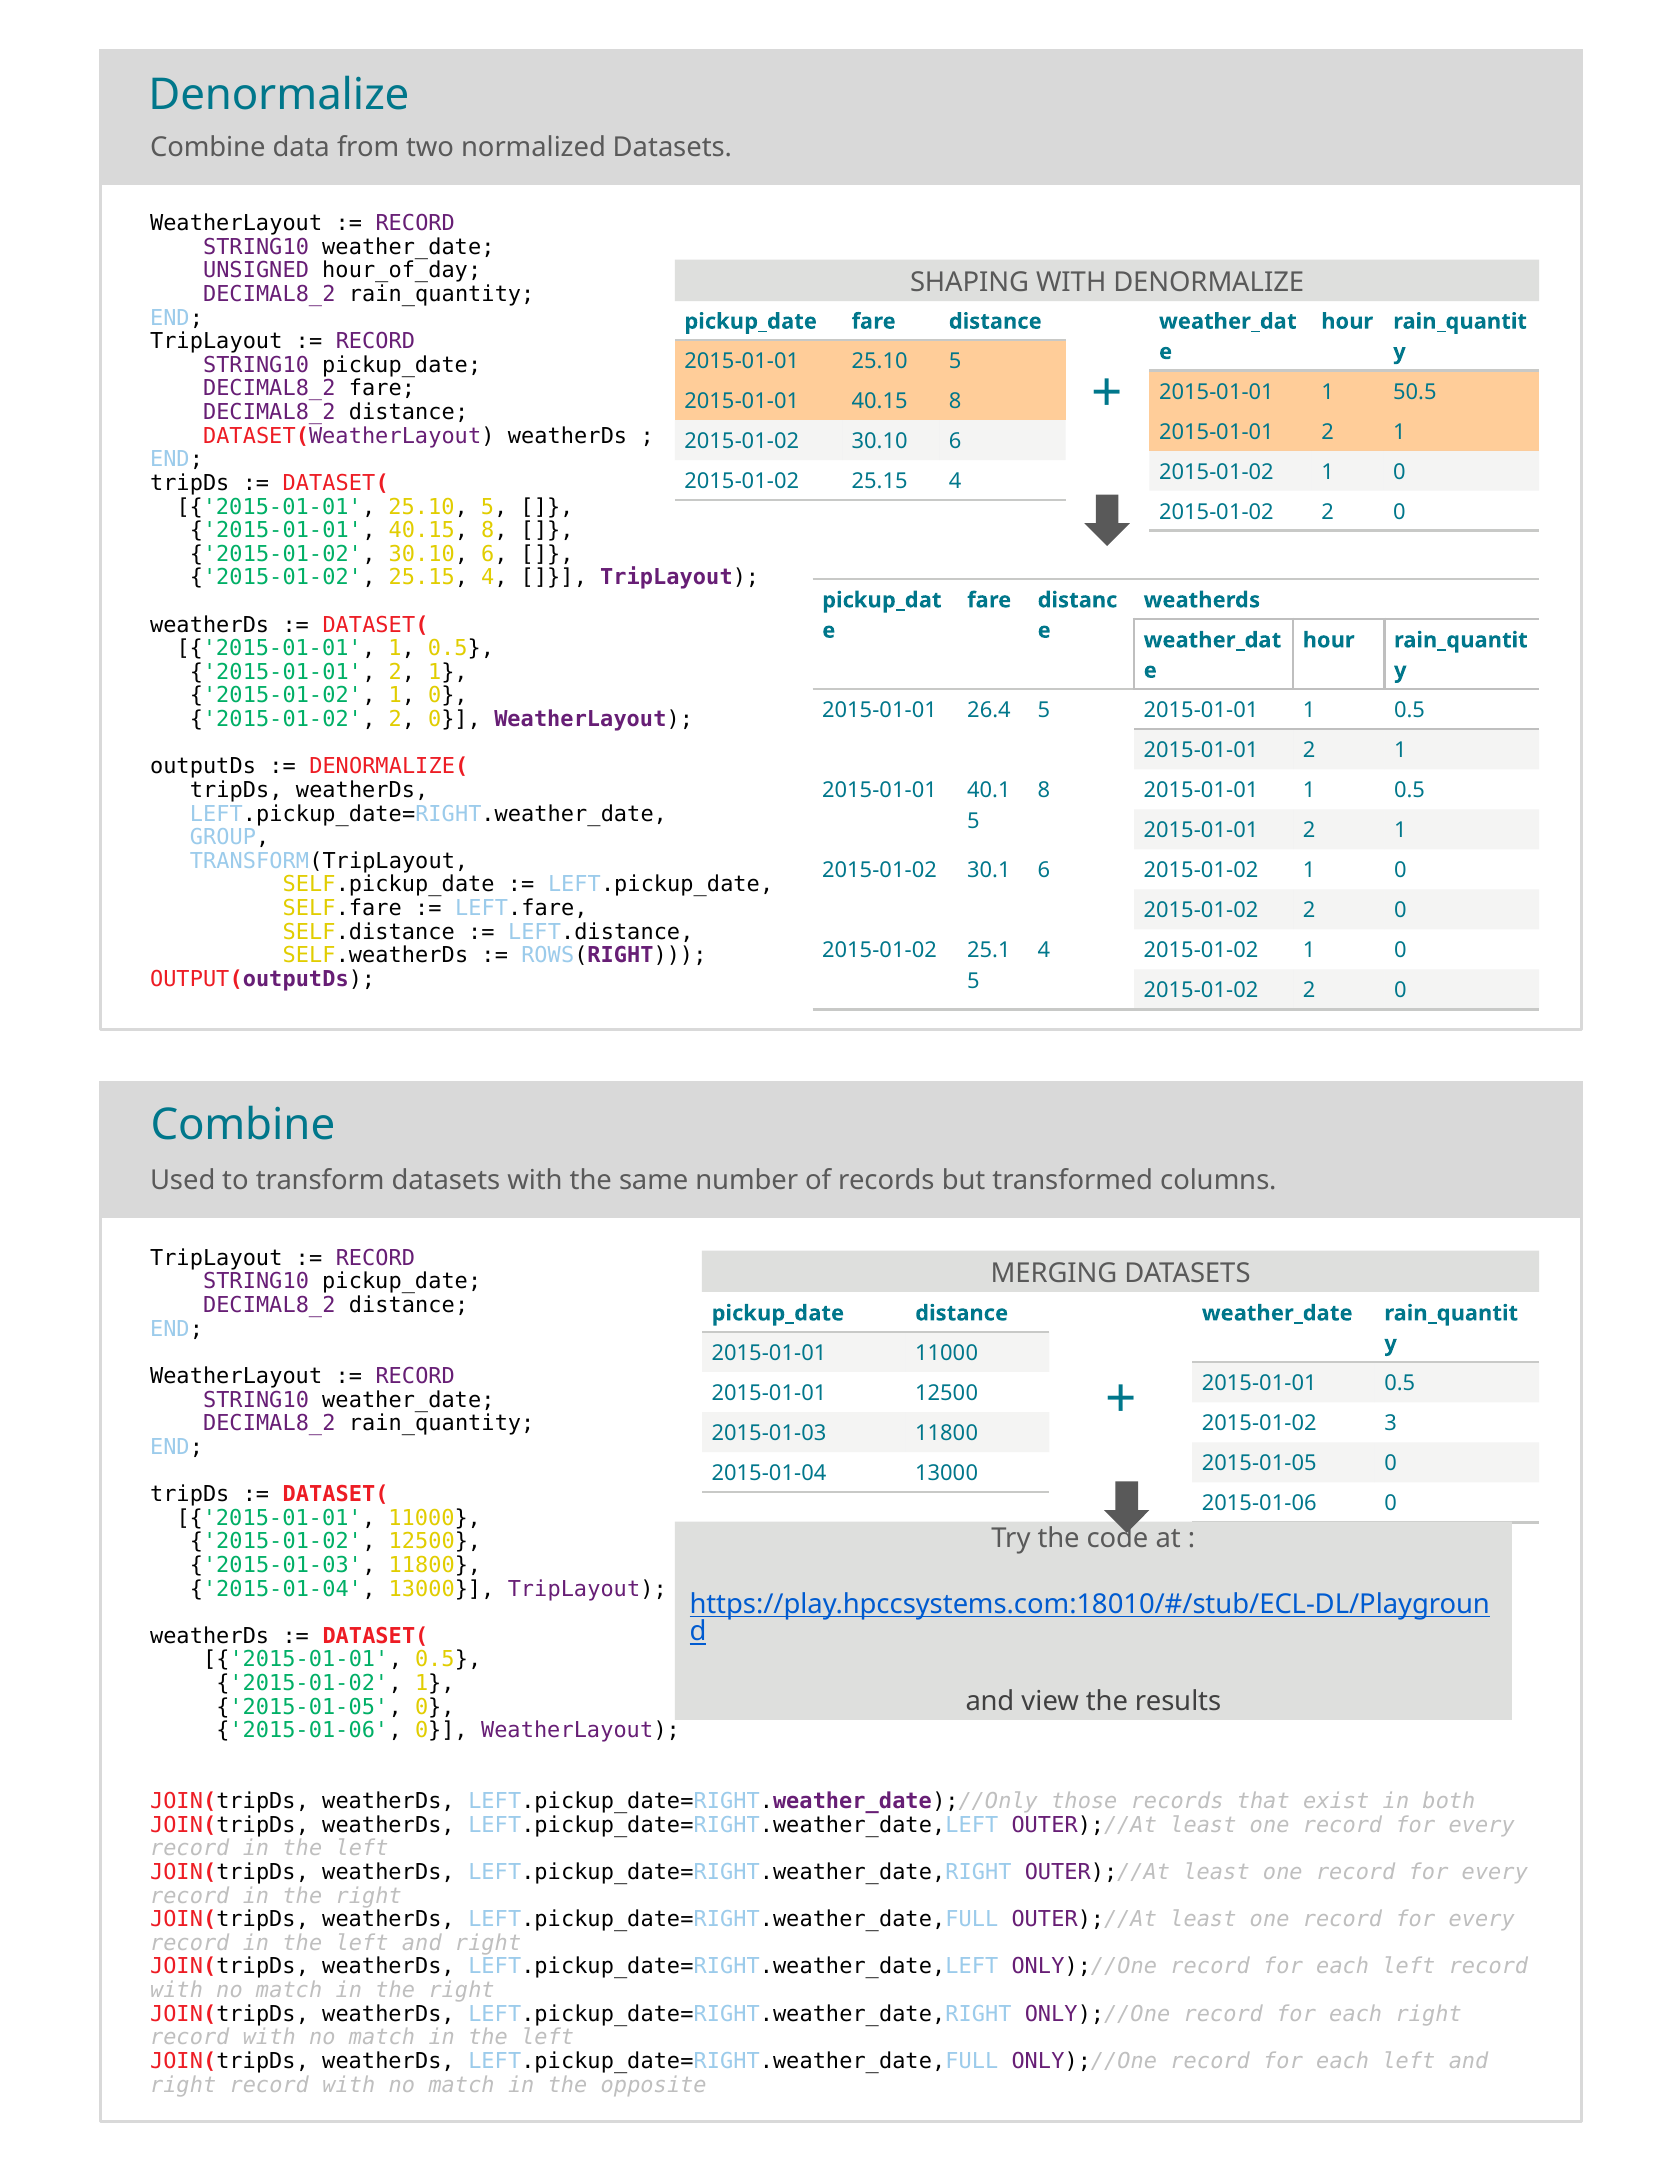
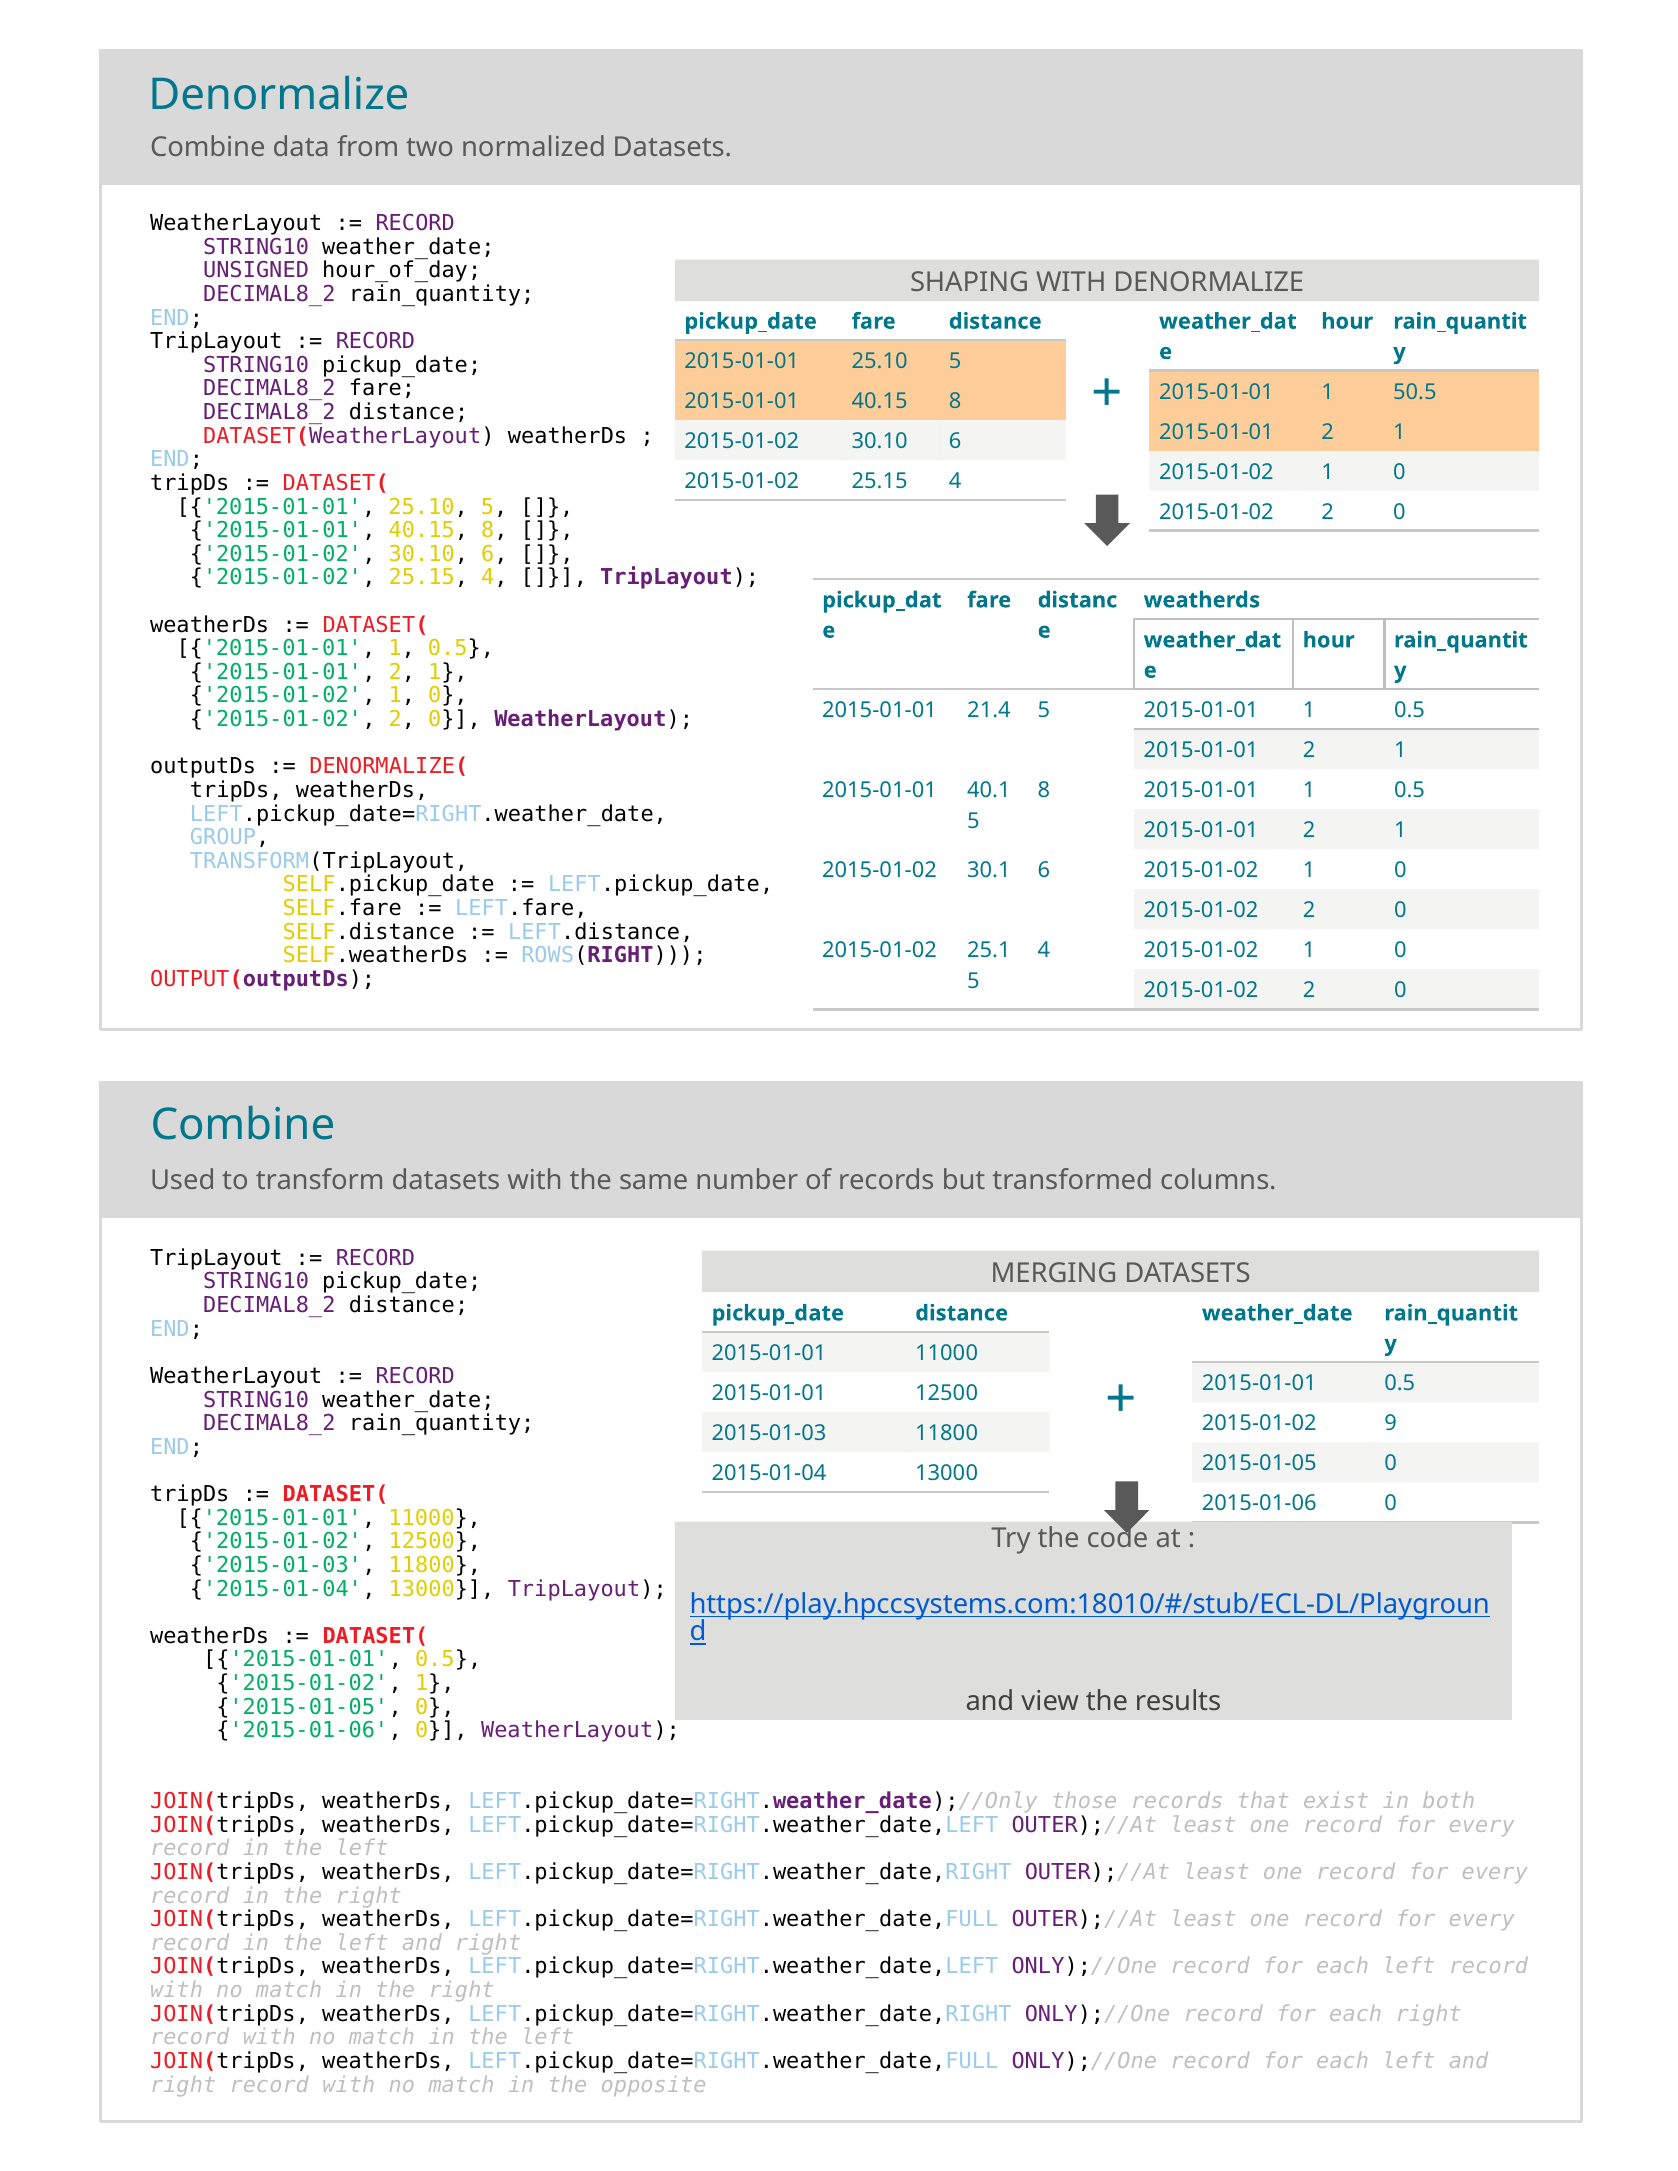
26.4: 26.4 -> 21.4 (989, 711)
3: 3 -> 9 (1391, 1424)
